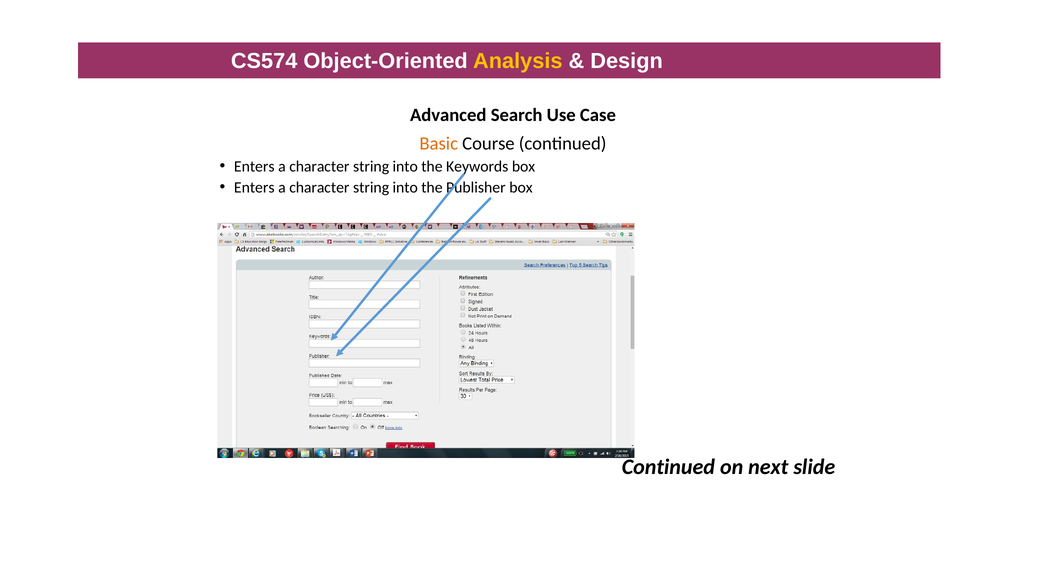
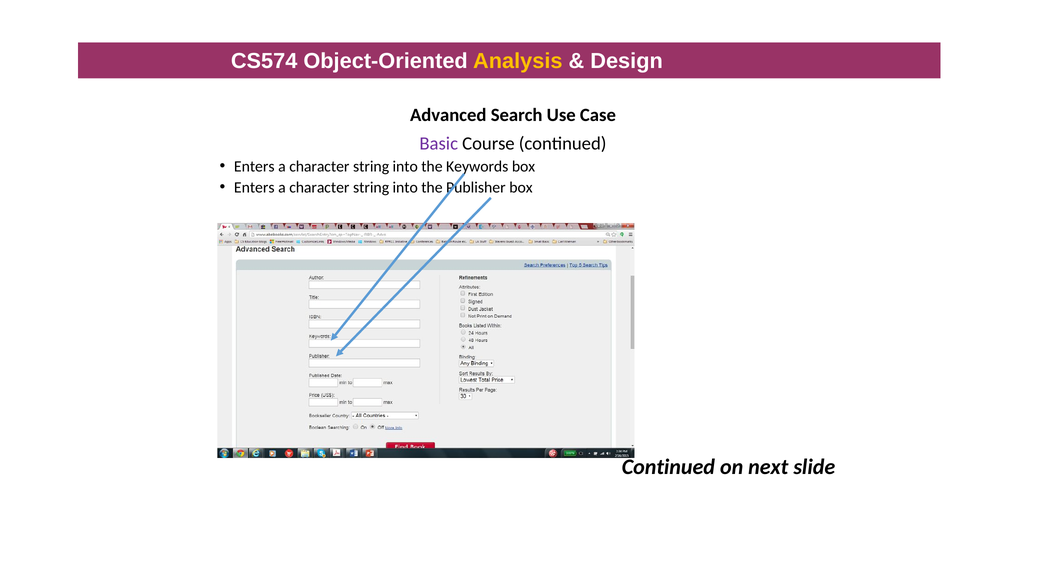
Basic colour: orange -> purple (439, 143)
